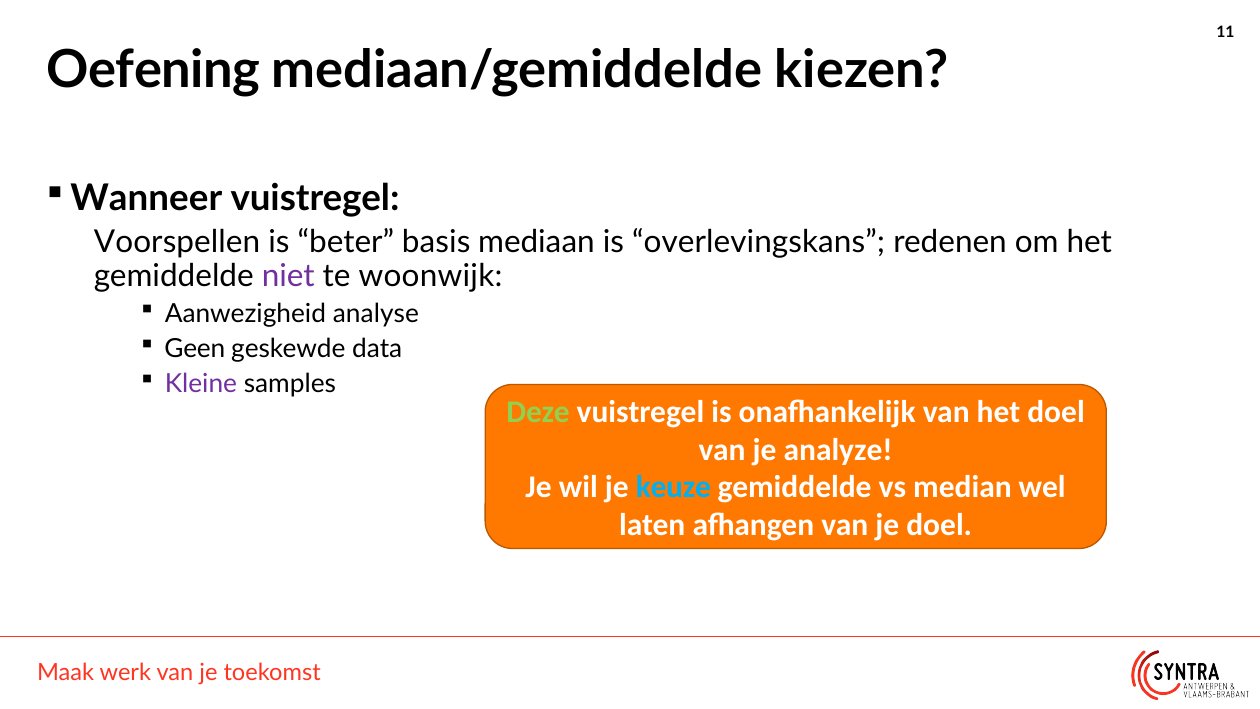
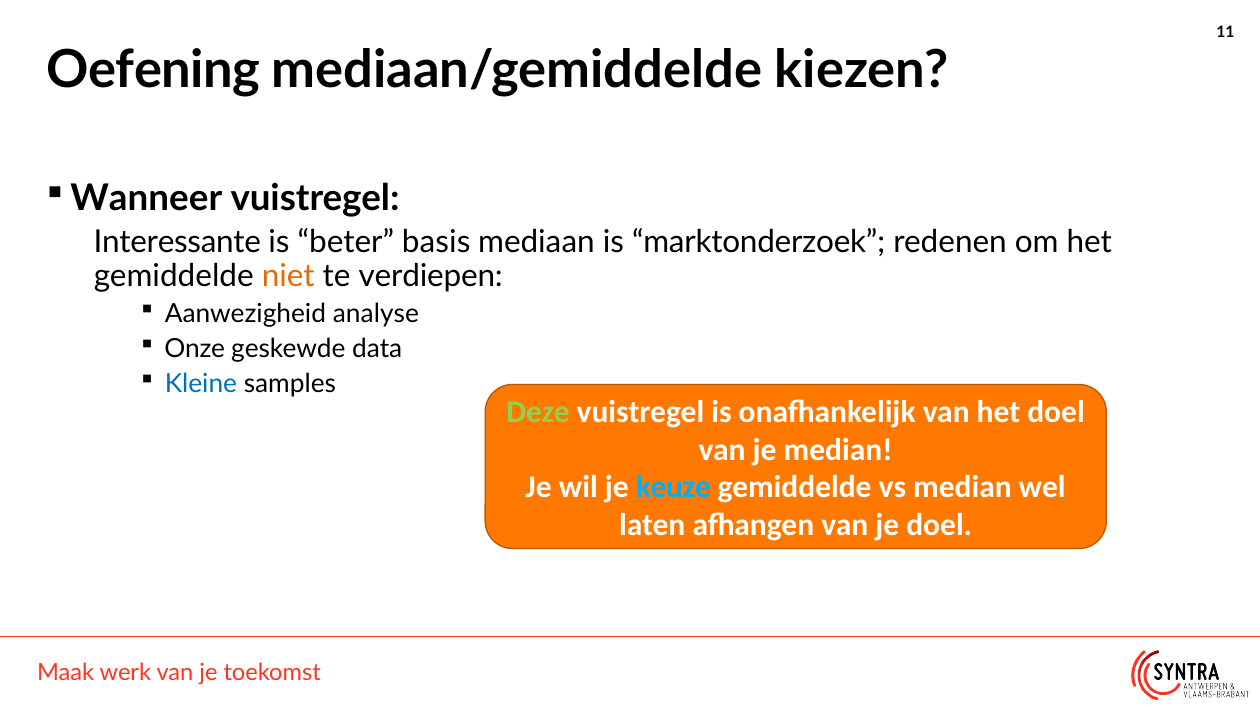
Voorspellen: Voorspellen -> Interessante (177, 242)
overlevingskans: overlevingskans -> marktonderzoek (759, 242)
niet colour: purple -> orange (288, 276)
woonwijk: woonwijk -> verdiepen (431, 276)
Geen: Geen -> Onze (195, 349)
Kleine colour: purple -> blue (201, 384)
je analyze: analyze -> median (838, 450)
